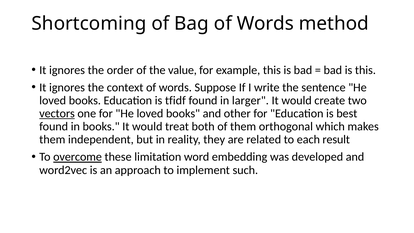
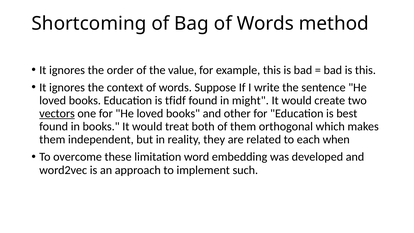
larger: larger -> might (250, 100)
result: result -> when (336, 140)
overcome underline: present -> none (78, 157)
